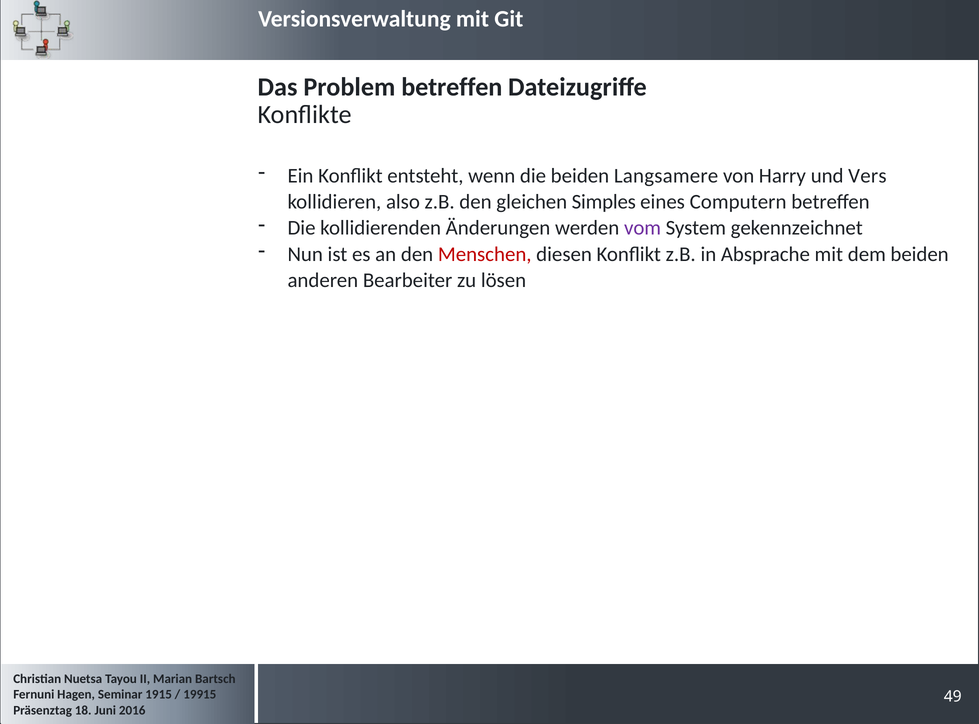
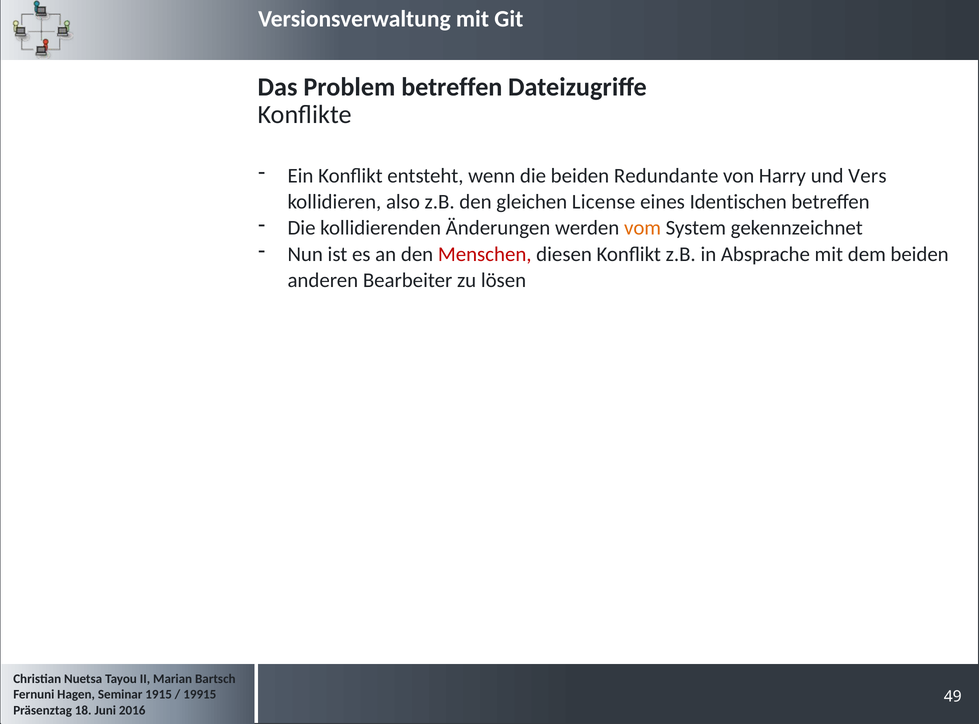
Langsamere: Langsamere -> Redundante (666, 176)
Simples: Simples -> License (604, 202)
Computern: Computern -> Identischen (738, 202)
vom colour: purple -> orange (643, 228)
